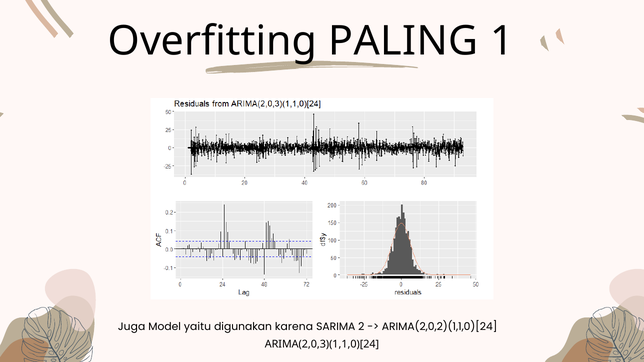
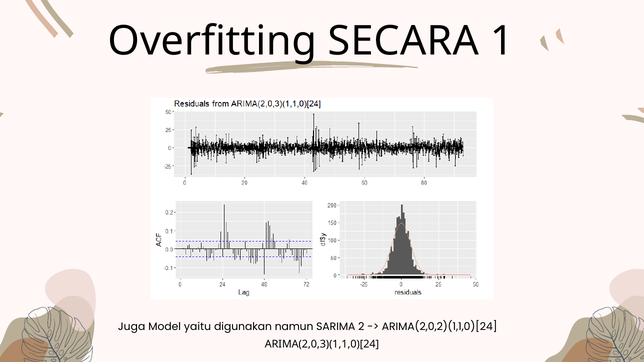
PALING: PALING -> SECARA (403, 41)
karena: karena -> namun (294, 327)
